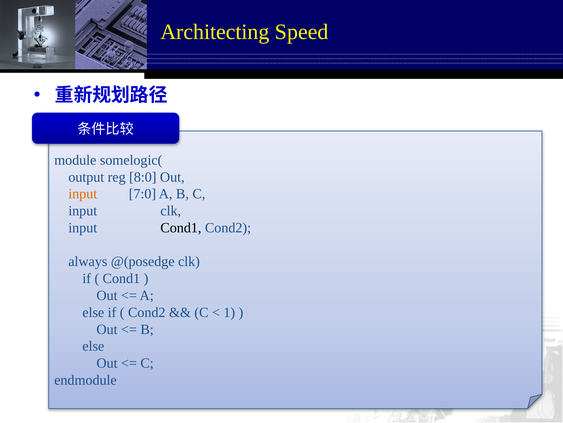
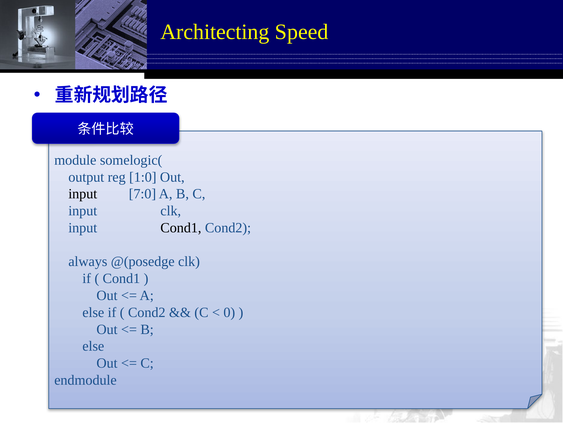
8:0: 8:0 -> 1:0 (143, 177)
input colour: orange -> black (83, 194)
1: 1 -> 0 (229, 312)
